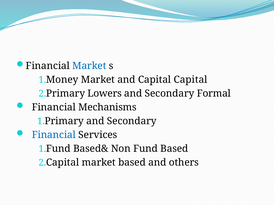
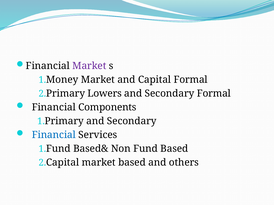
Market colour: blue -> purple (89, 66)
Capital Capital: Capital -> Formal (191, 80)
Mechanisms: Mechanisms -> Components (107, 107)
